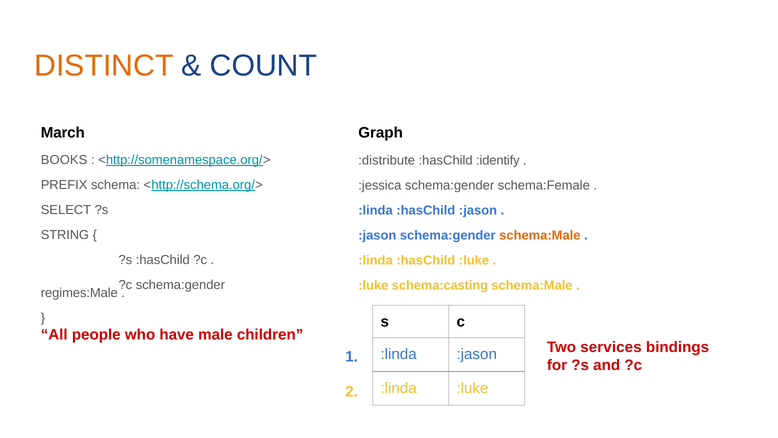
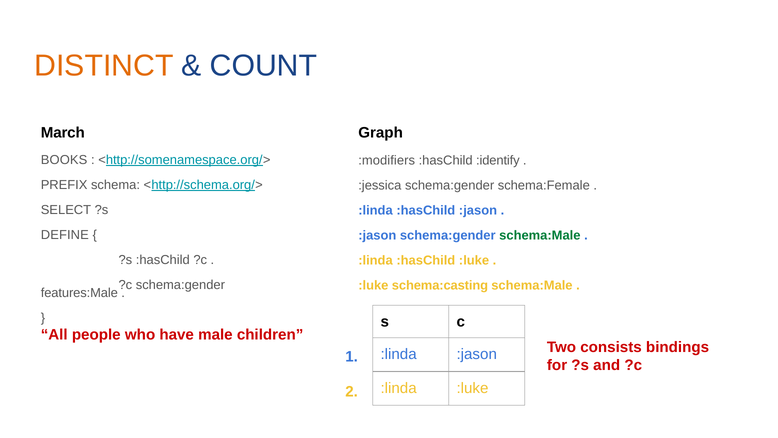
:distribute: :distribute -> :modifiers (387, 160)
STRING: STRING -> DEFINE (65, 235)
schema:Male colour: orange -> green (540, 235)
regimes:Male: regimes:Male -> features:Male (79, 293)
services: services -> consists (611, 347)
